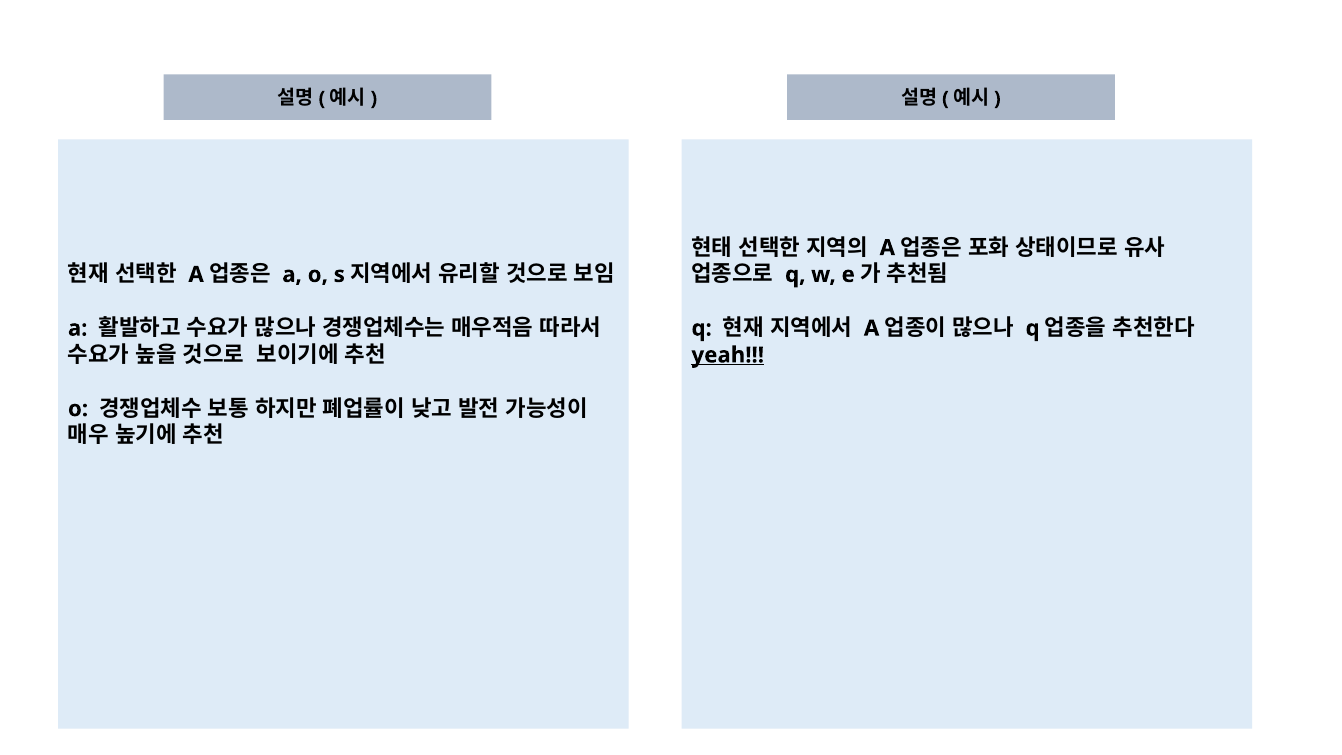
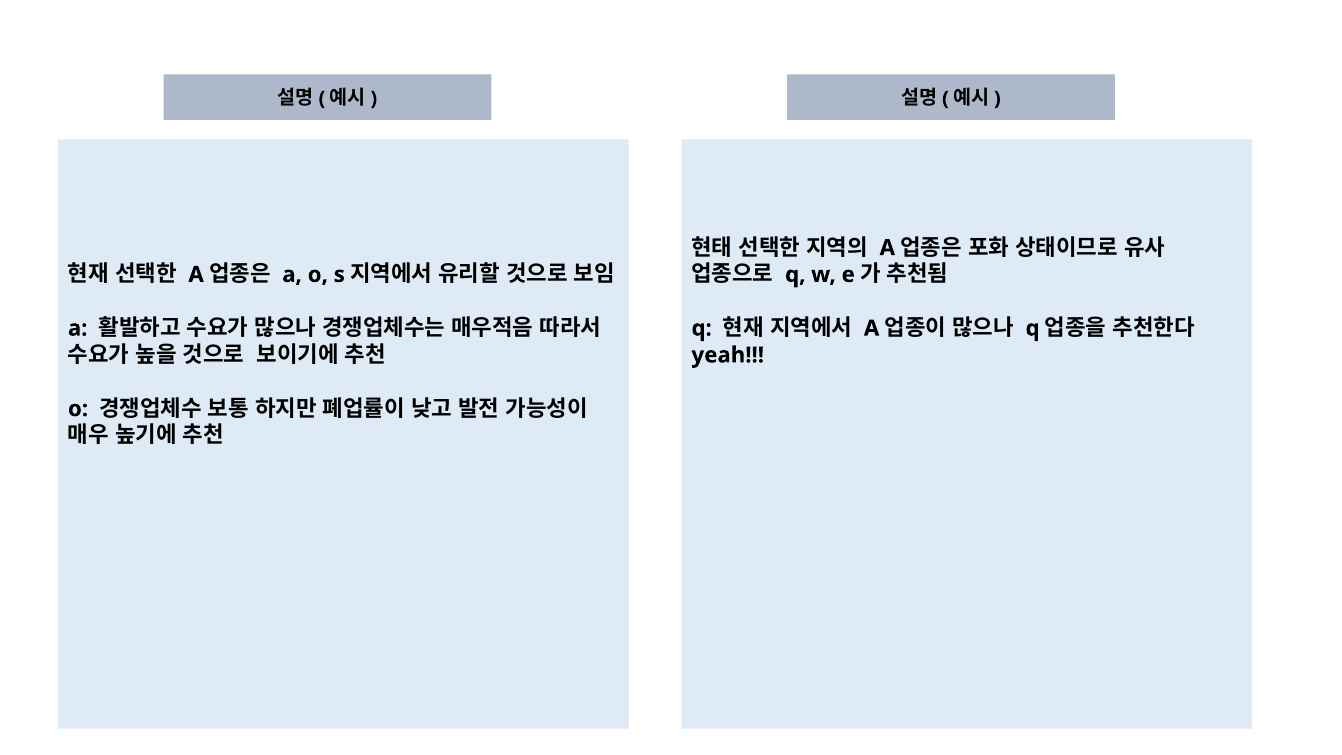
yeah underline: present -> none (728, 355)
